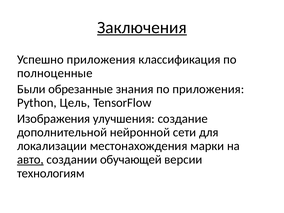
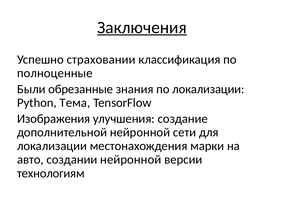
Успешно приложения: приложения -> страховании (101, 60)
по приложения: приложения -> локализации (208, 89)
Цель: Цель -> Тема (75, 103)
авто underline: present -> none (30, 160)
создании обучающей: обучающей -> нейронной (131, 160)
